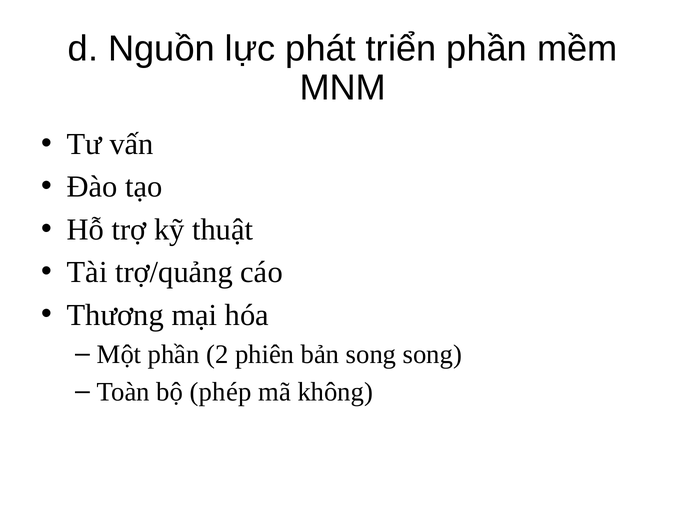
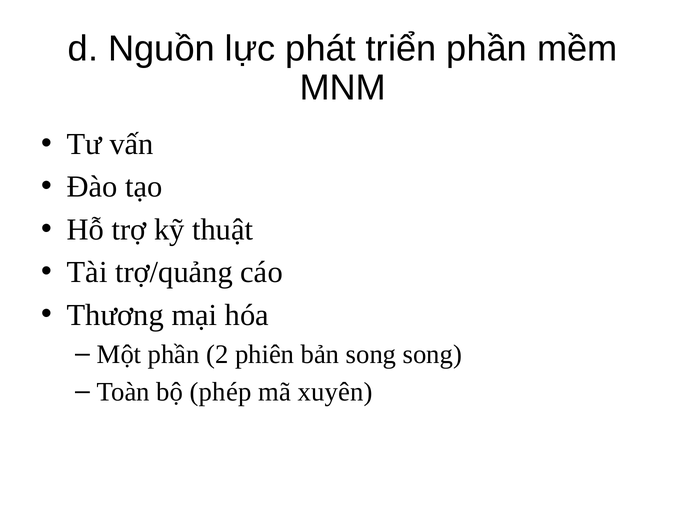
không: không -> xuyên (335, 391)
